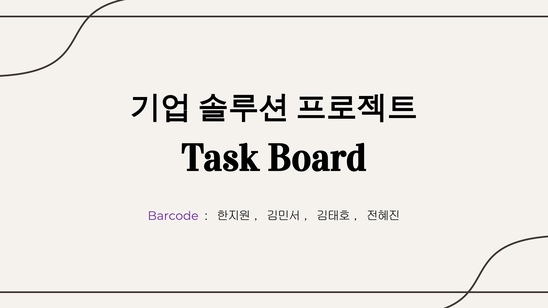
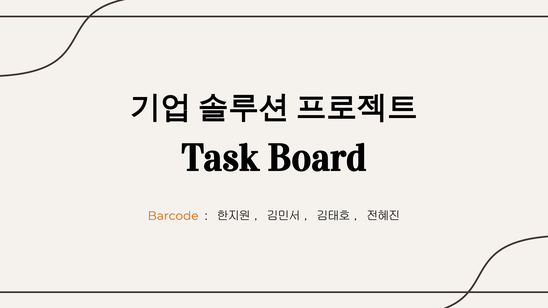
Barcode colour: purple -> orange (173, 216)
